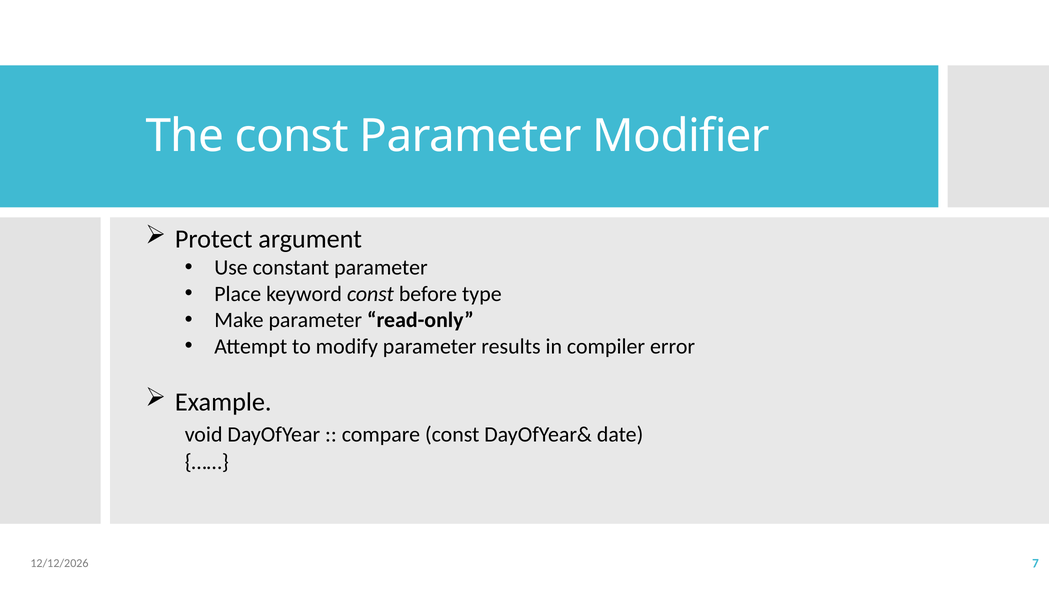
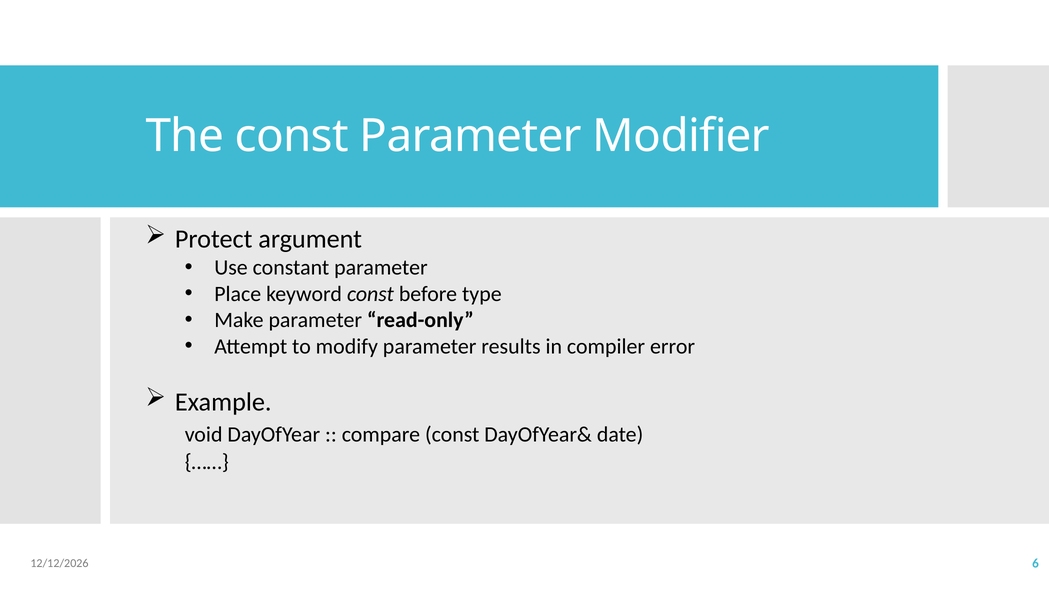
7: 7 -> 6 (1036, 563)
